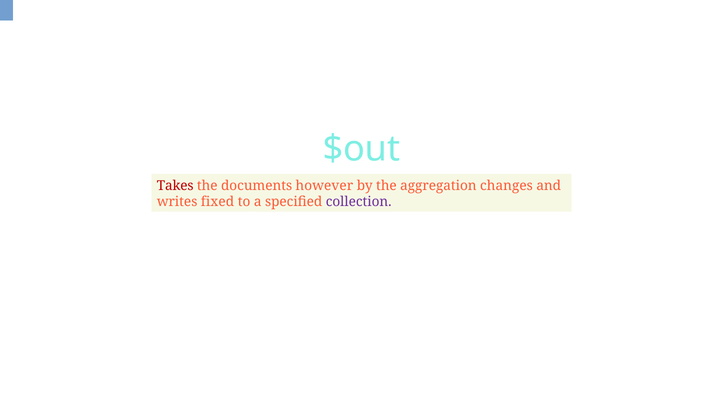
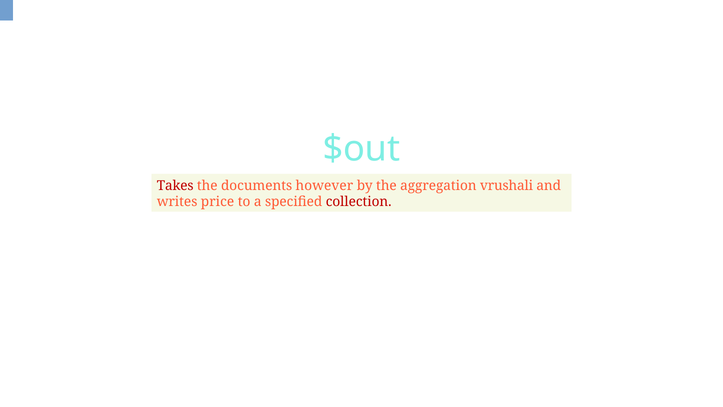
changes: changes -> vrushali (507, 185)
fixed: fixed -> price (218, 202)
collection colour: purple -> red (359, 202)
